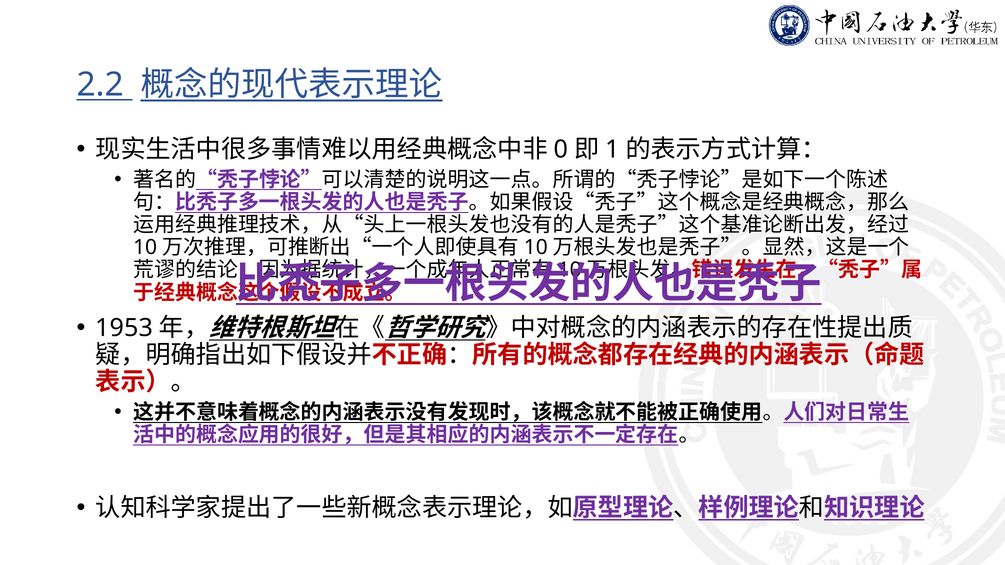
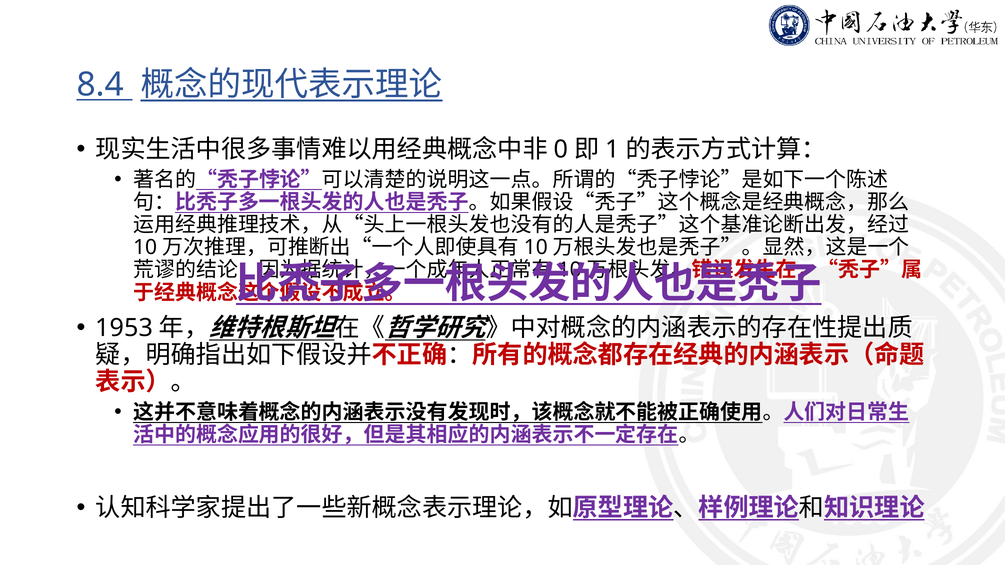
2.2: 2.2 -> 8.4 (100, 84)
